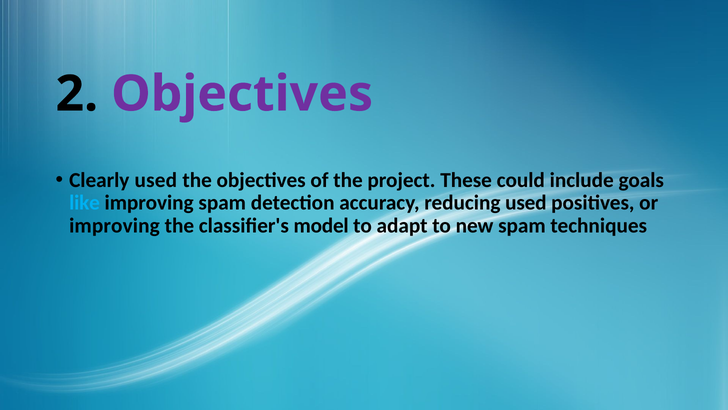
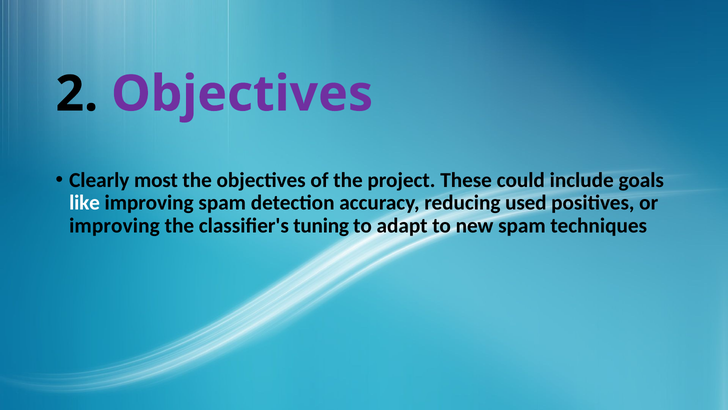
Clearly used: used -> most (156, 180)
like colour: light blue -> white (85, 203)
model: model -> tuning (321, 226)
